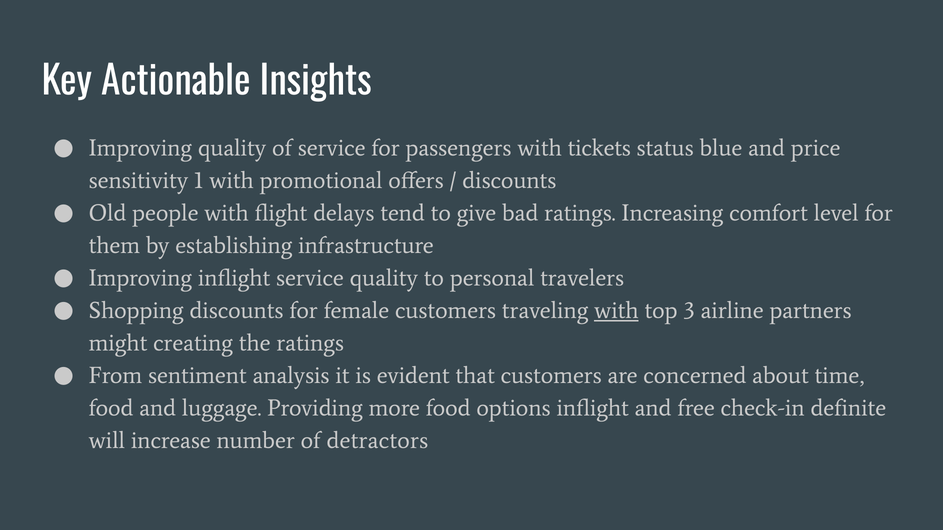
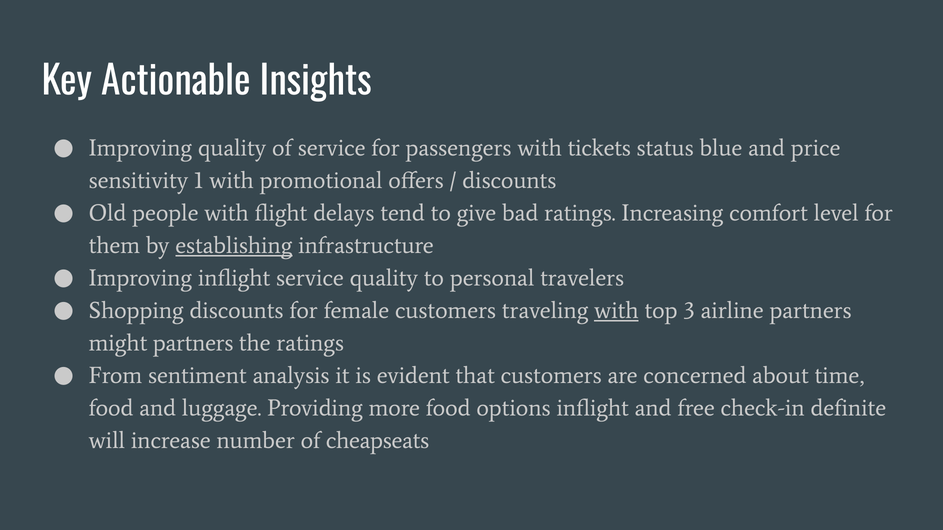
establishing underline: none -> present (234, 246)
might creating: creating -> partners (193, 343)
detractors: detractors -> cheapseats (378, 441)
